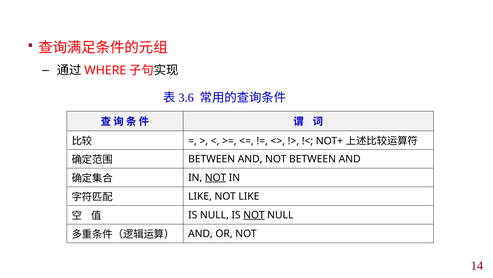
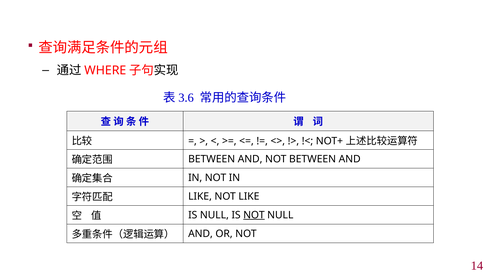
NOT underline: present -> none (216, 177)
